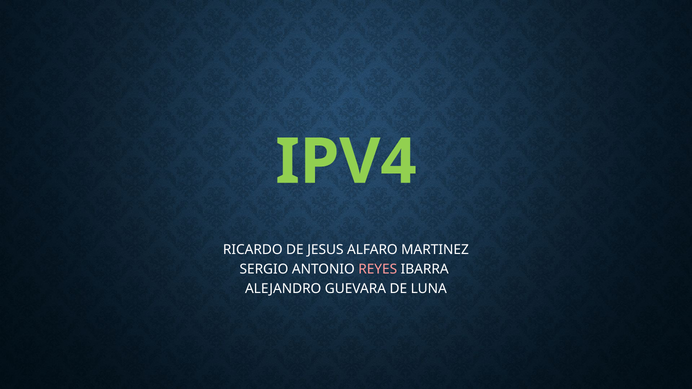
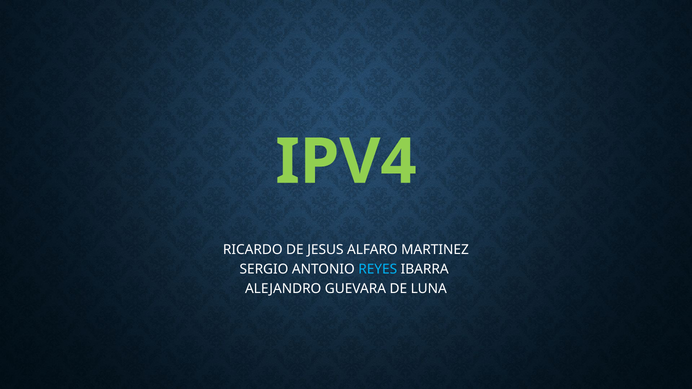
REYES colour: pink -> light blue (378, 269)
